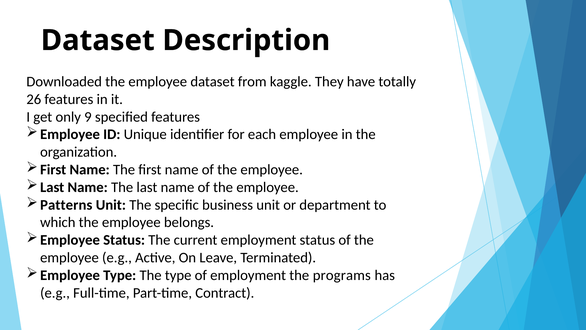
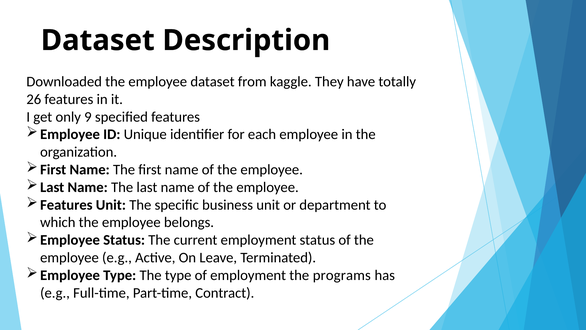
Patterns: Patterns -> Features (66, 205)
